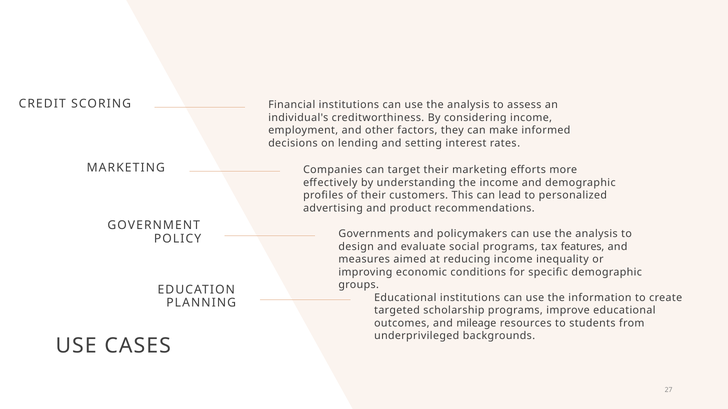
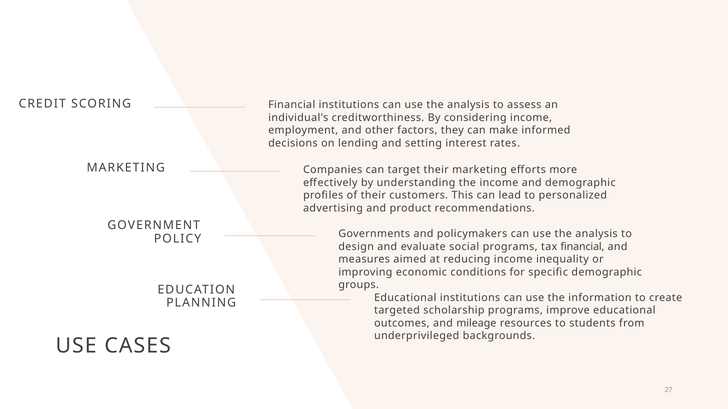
tax features: features -> financial (583, 247)
